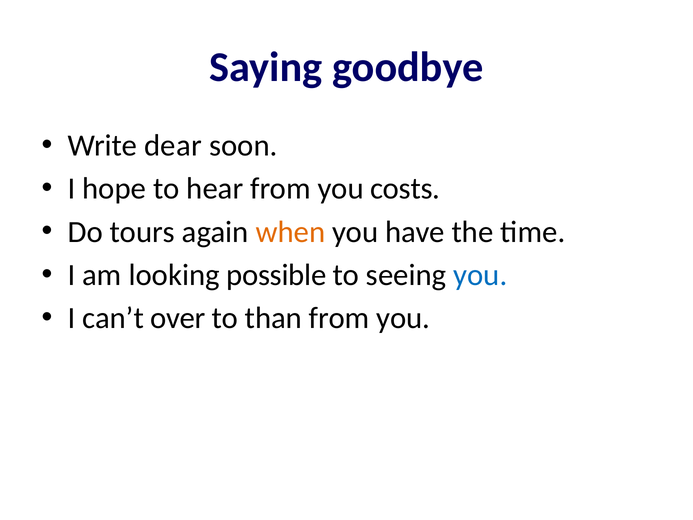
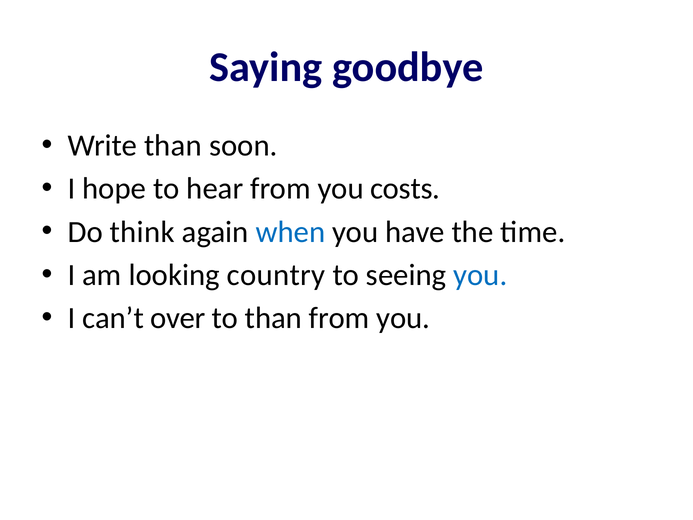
Write dear: dear -> than (173, 145)
tours: tours -> think (142, 232)
when colour: orange -> blue (290, 232)
possible: possible -> country (276, 275)
